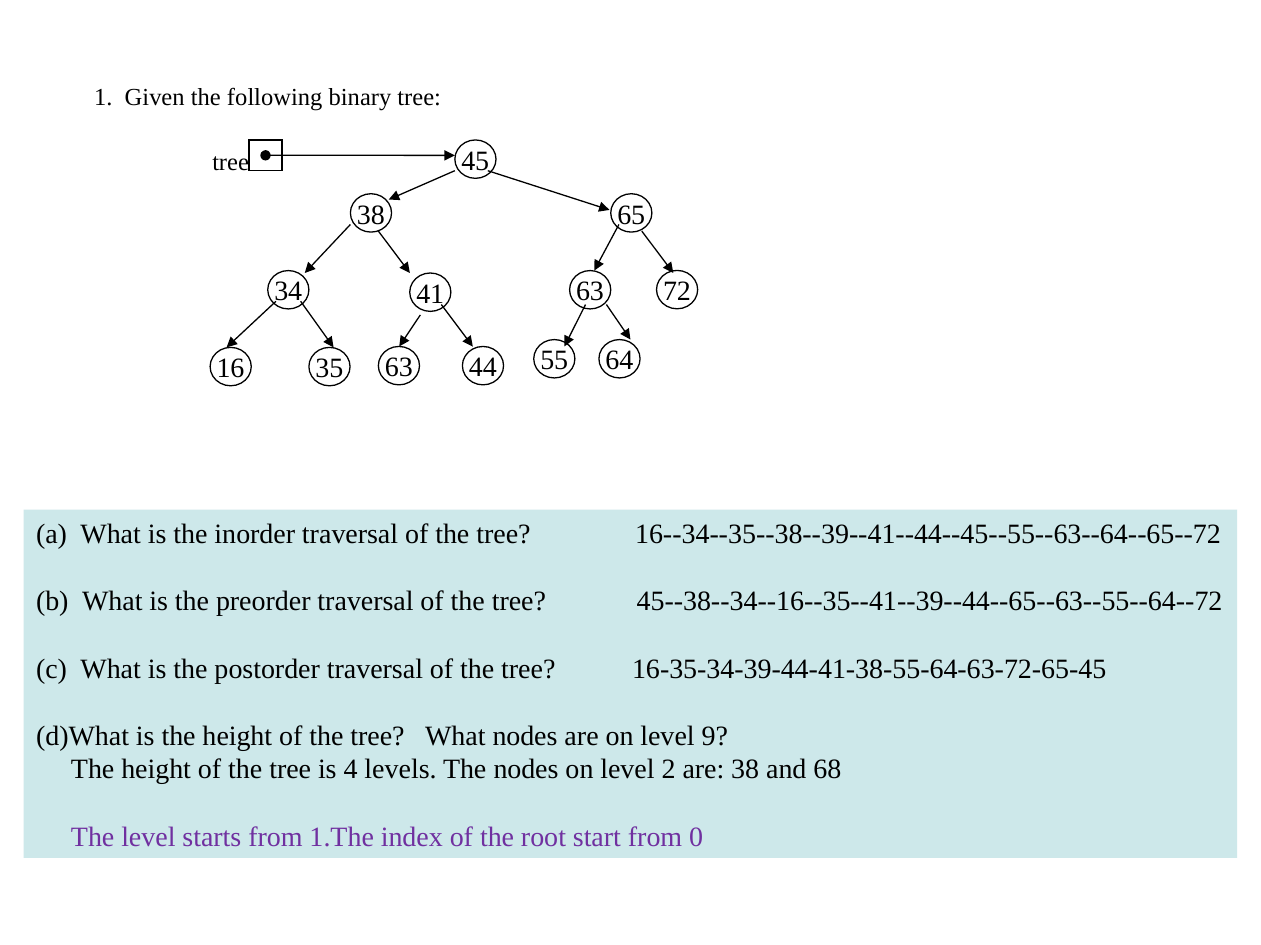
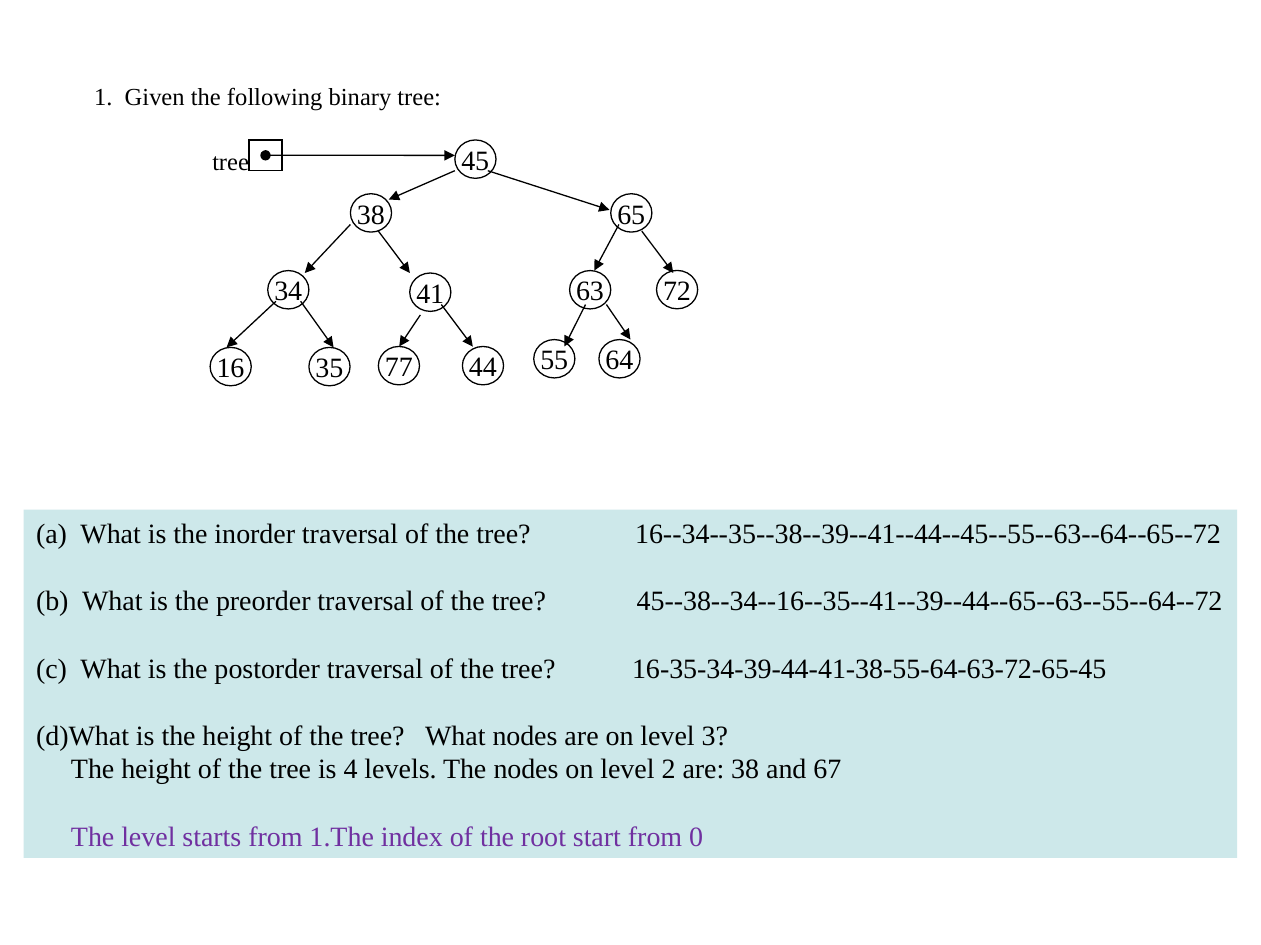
16 63: 63 -> 77 (399, 368)
9: 9 -> 3 (715, 737)
68: 68 -> 67 (827, 770)
